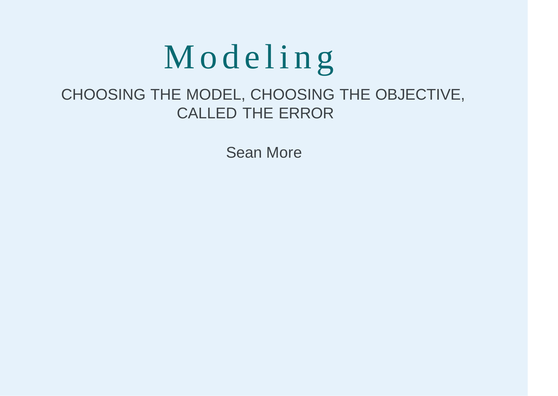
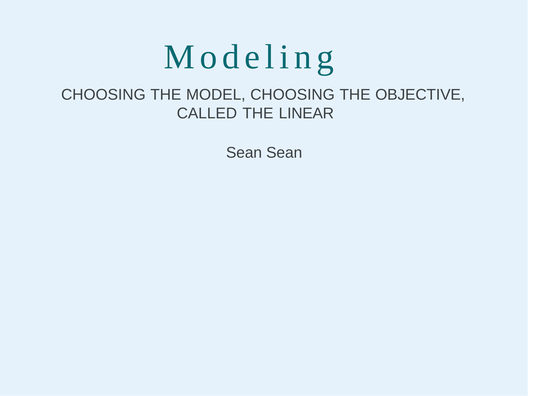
ERROR: ERROR -> LINEAR (306, 113)
Sean More: More -> Sean (284, 153)
